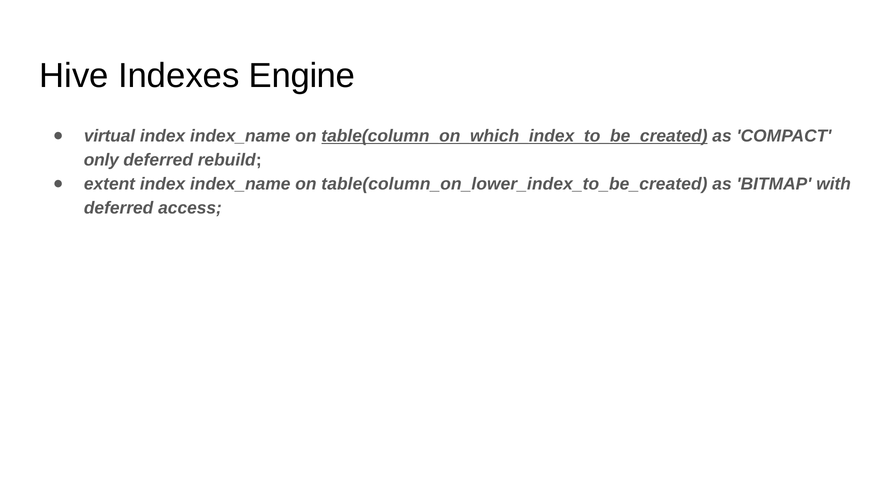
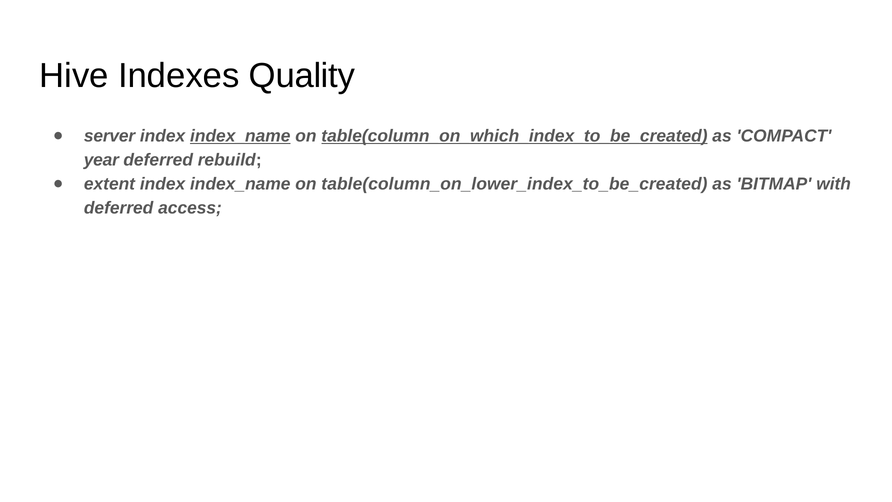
Engine: Engine -> Quality (302, 76)
virtual: virtual -> server (110, 136)
index_name underline: none -> present (240, 136)
only: only -> year (101, 160)
